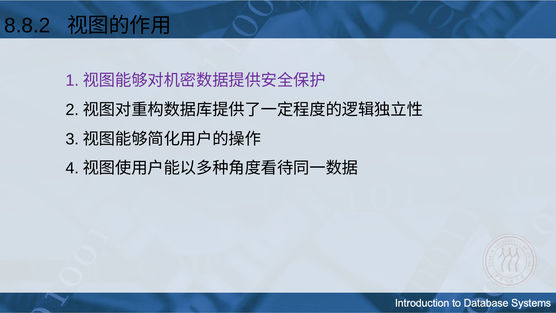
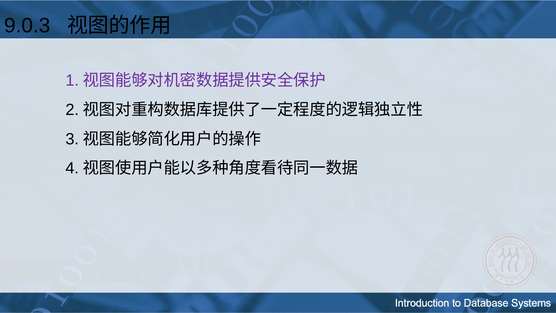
8.8.2: 8.8.2 -> 9.0.3 (27, 26)
